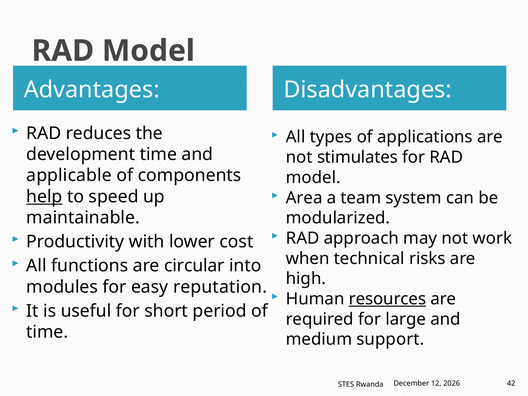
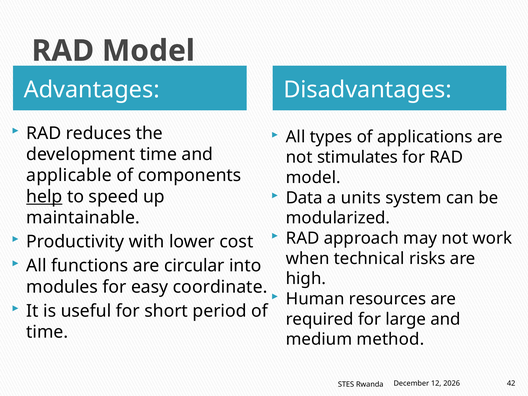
Area: Area -> Data (304, 198)
team: team -> units (361, 198)
reputation: reputation -> coordinate (220, 287)
resources underline: present -> none (387, 299)
support: support -> method (390, 339)
